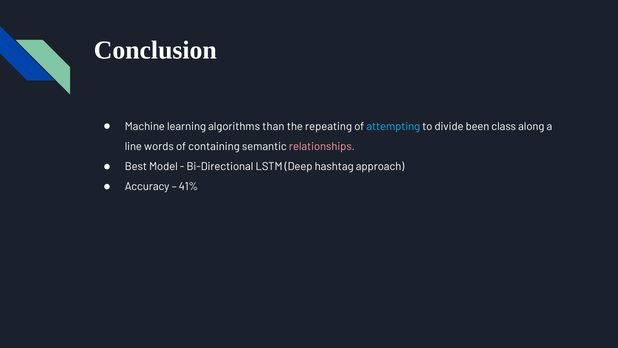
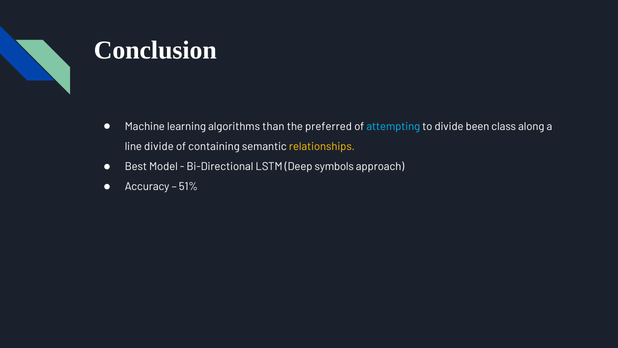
repeating: repeating -> preferred (329, 126)
line words: words -> divide (159, 146)
relationships colour: pink -> yellow (322, 146)
hashtag: hashtag -> symbols (334, 166)
41%: 41% -> 51% (188, 187)
